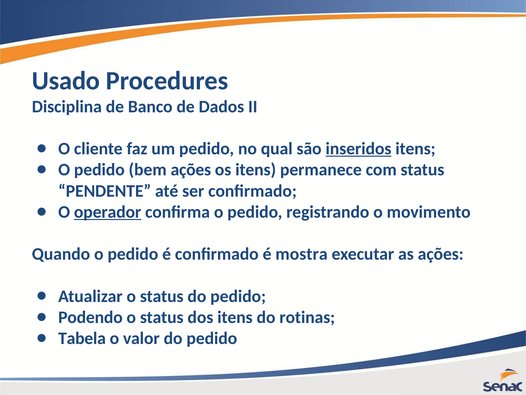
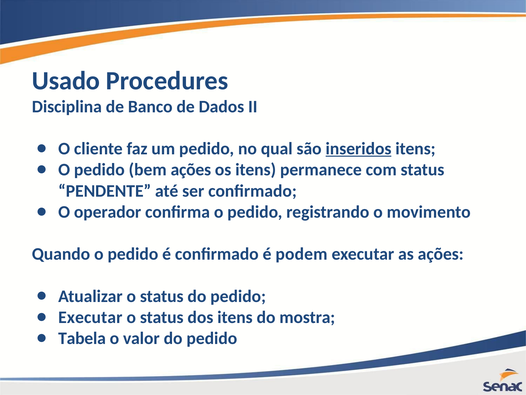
operador underline: present -> none (108, 212)
mostra: mostra -> podem (301, 254)
Podendo: Podendo -> Executar (90, 317)
rotinas: rotinas -> mostra (307, 317)
